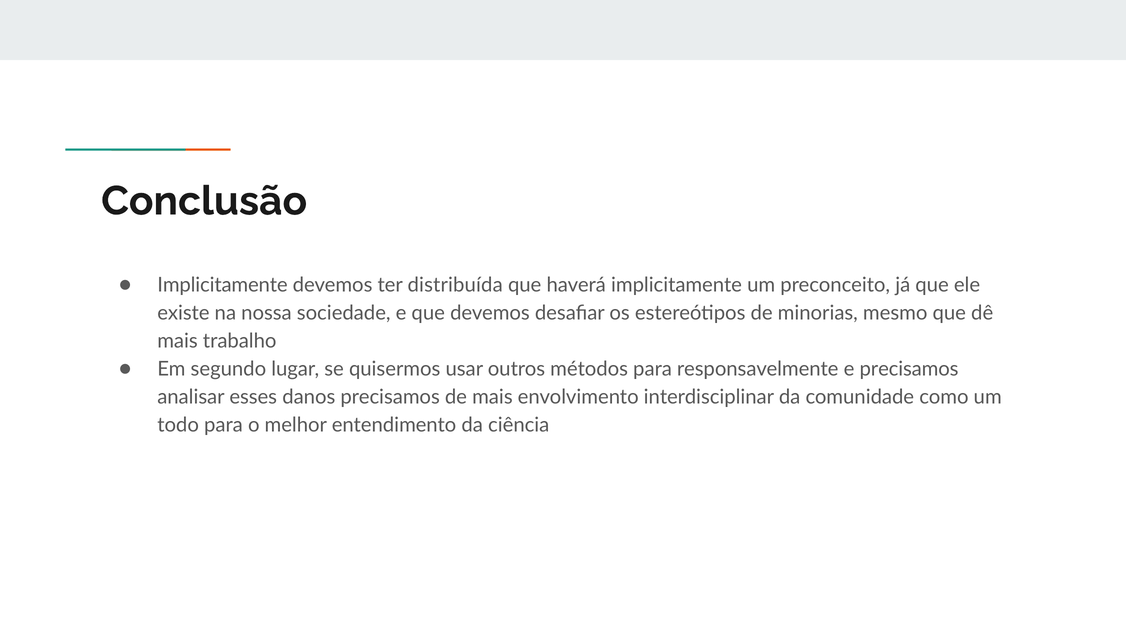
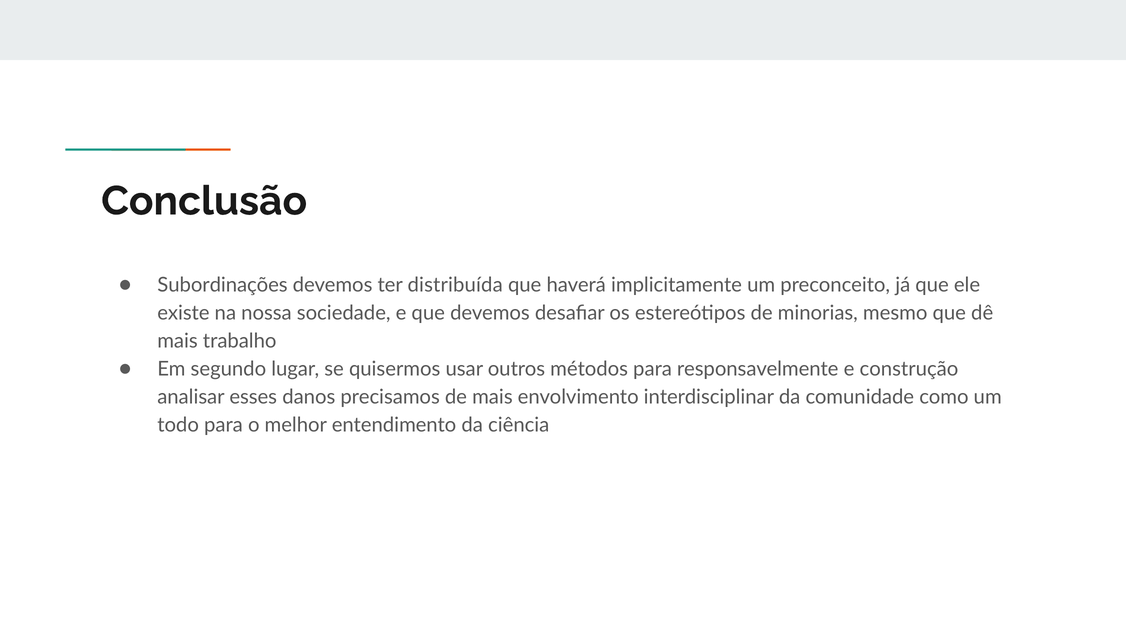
Implicitamente: Implicitamente -> Subordinações (222, 285)
e precisamos: precisamos -> construção (909, 369)
